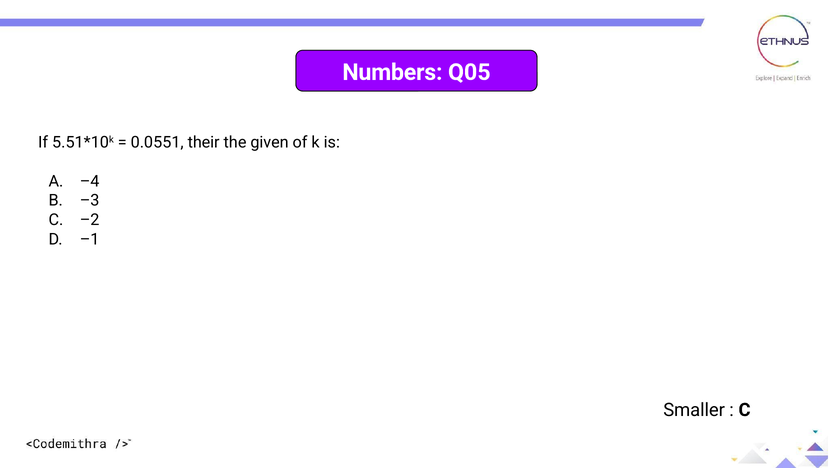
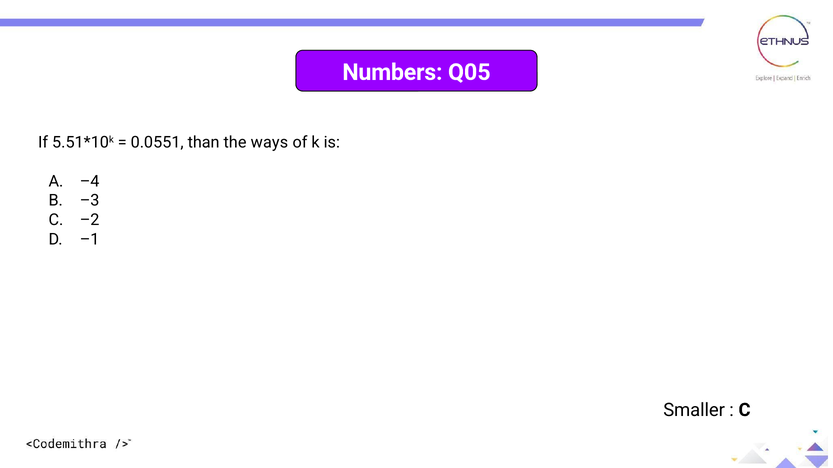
their: their -> than (204, 143)
given: given -> ways (269, 143)
